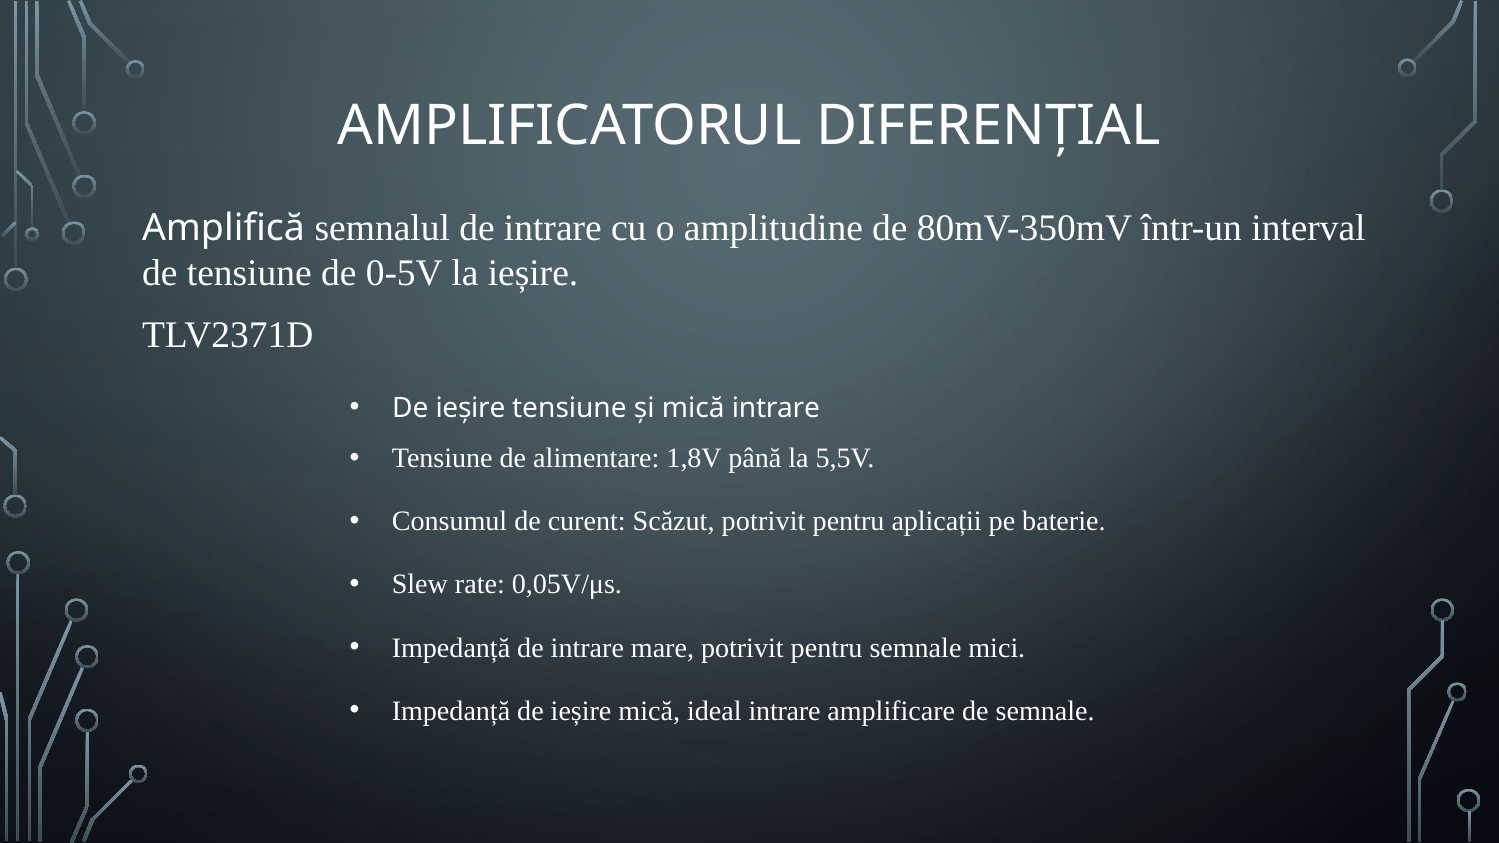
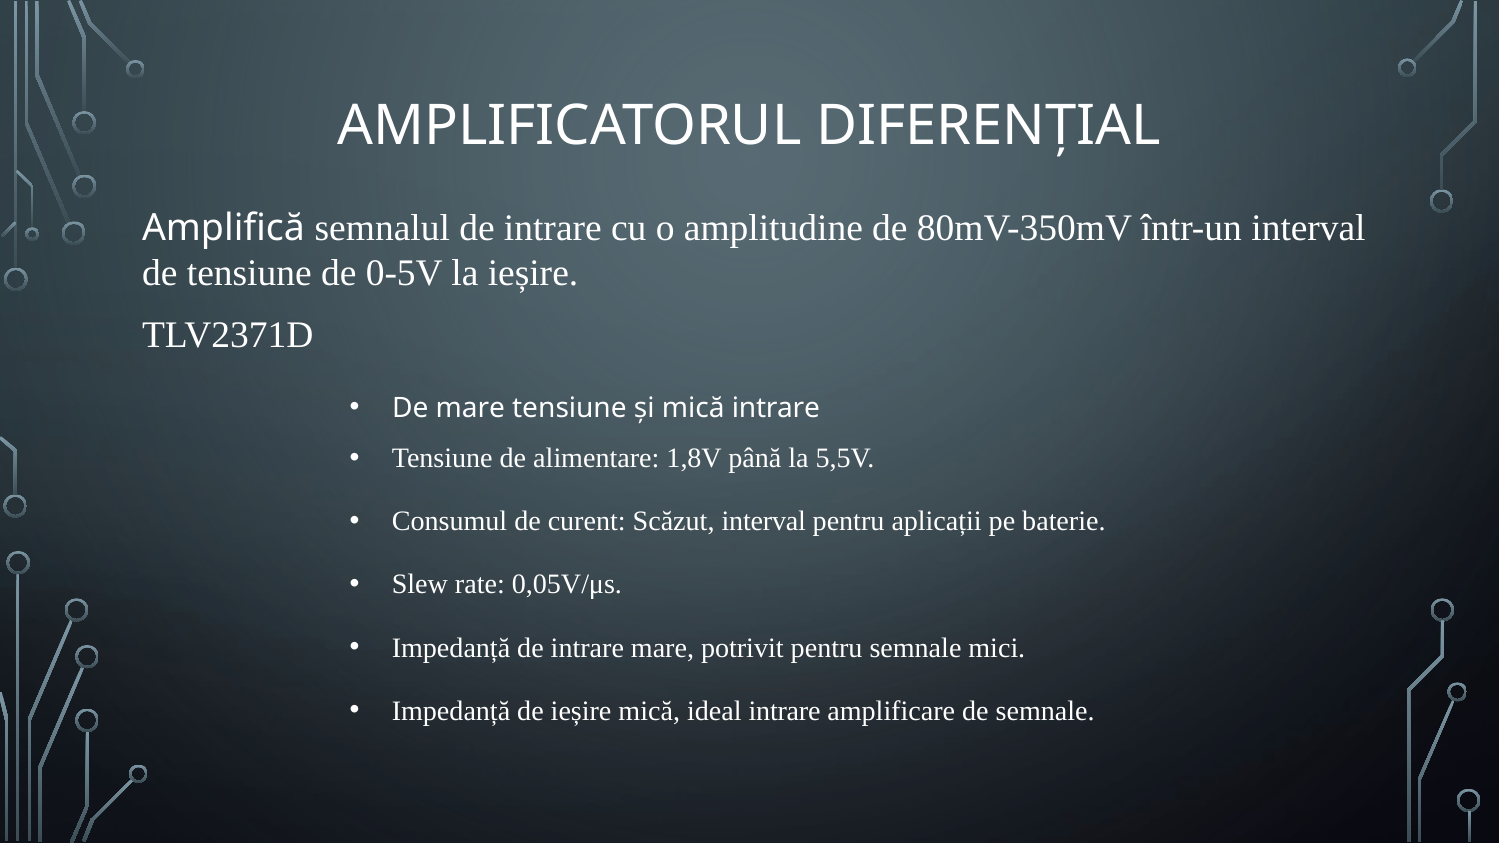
ieșire: ieșire -> mare (470, 408)
Scăzut potrivit: potrivit -> interval (764, 522)
